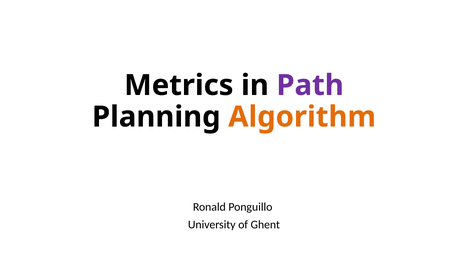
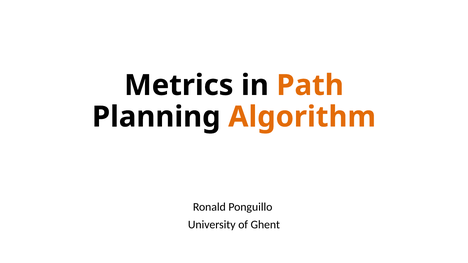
Path colour: purple -> orange (310, 85)
